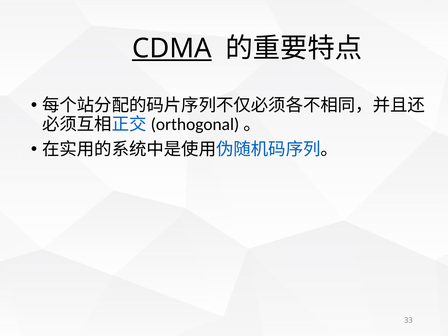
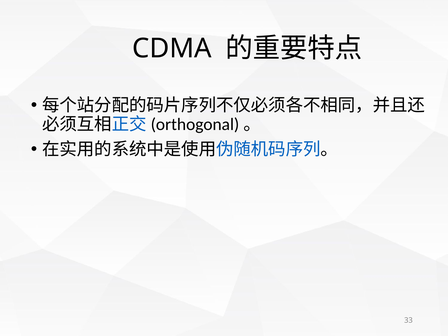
CDMA underline: present -> none (172, 48)
